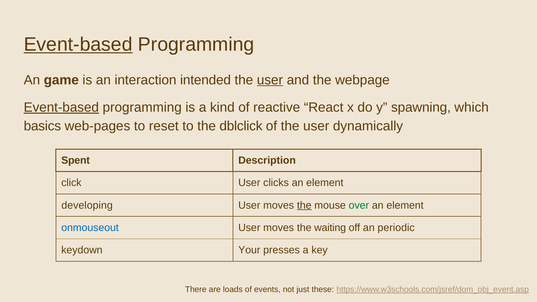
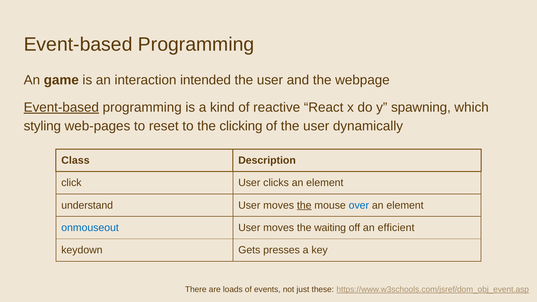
Event-based underline: present -> none (78, 44)
user underline: present -> none (270, 80)
basics: basics -> styling (42, 126)
dblclick: dblclick -> clicking (241, 126)
Spent: Spent -> Class (75, 160)
developing: developing -> understand (87, 205)
over colour: green -> blue (359, 205)
periodic: periodic -> efficient (396, 228)
Your: Your -> Gets (249, 250)
